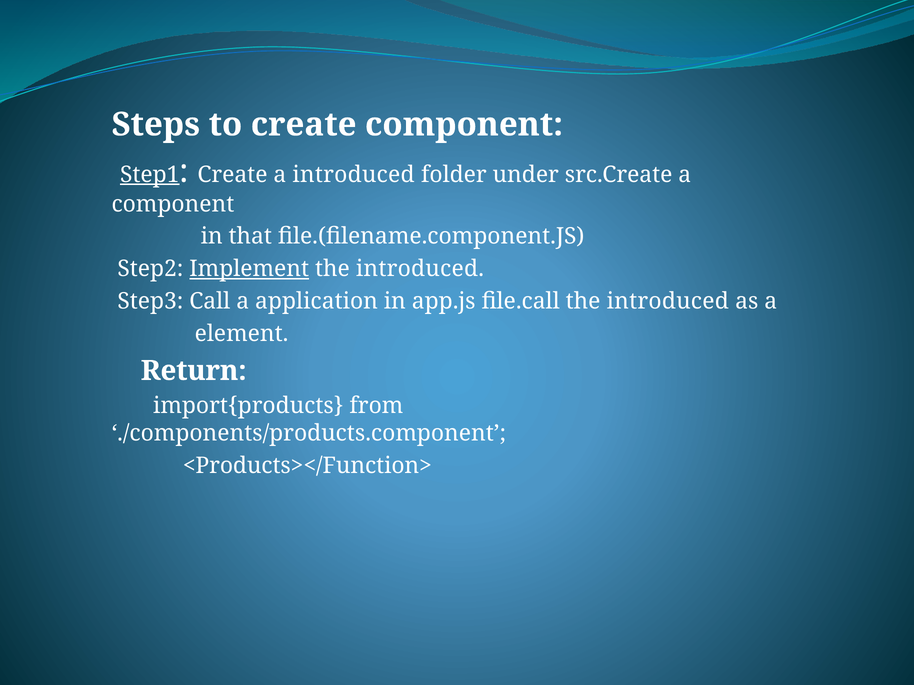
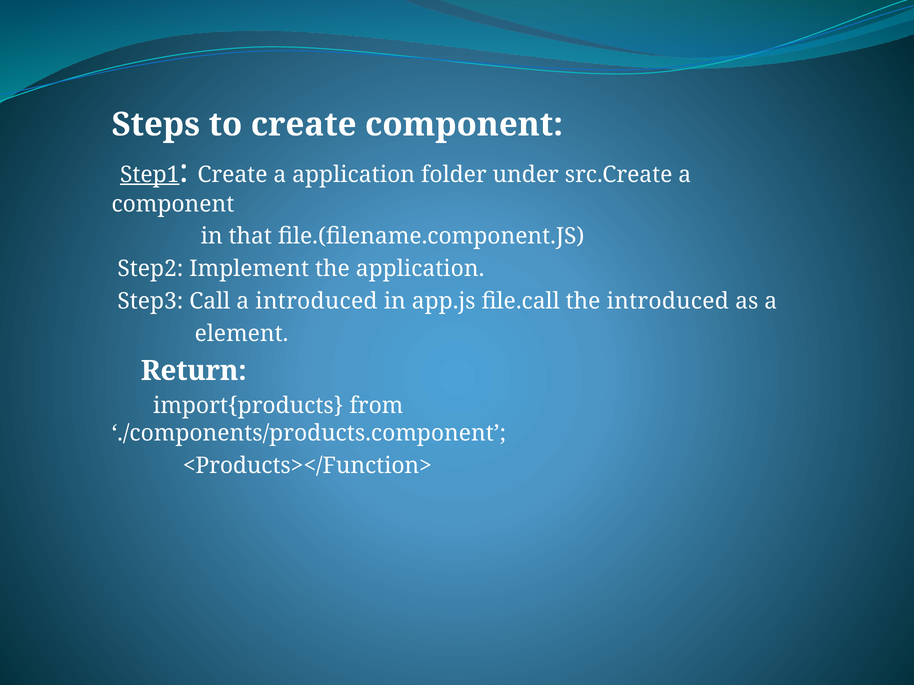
a introduced: introduced -> application (354, 175)
Implement underline: present -> none (249, 269)
introduced: introduced -> application (420, 269)
a application: application -> introduced (316, 302)
